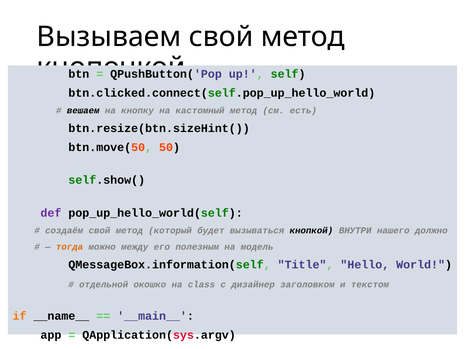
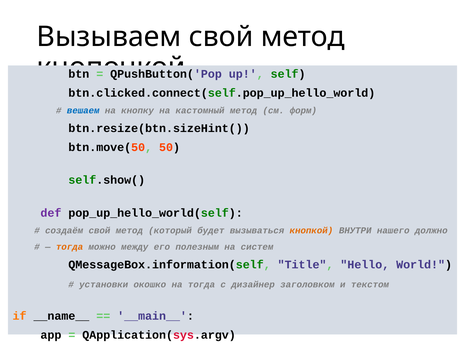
вешаем colour: black -> blue (83, 111)
есть: есть -> форм (303, 111)
кнопкой colour: black -> orange (311, 230)
модель: модель -> систем (257, 247)
отдельной: отдельной -> установки (104, 284)
на class: class -> тогда (201, 284)
